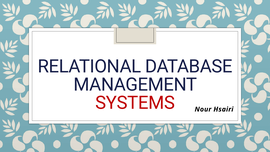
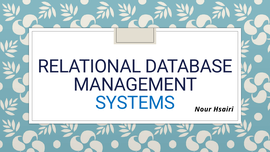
SYSTEMS colour: red -> blue (135, 103)
